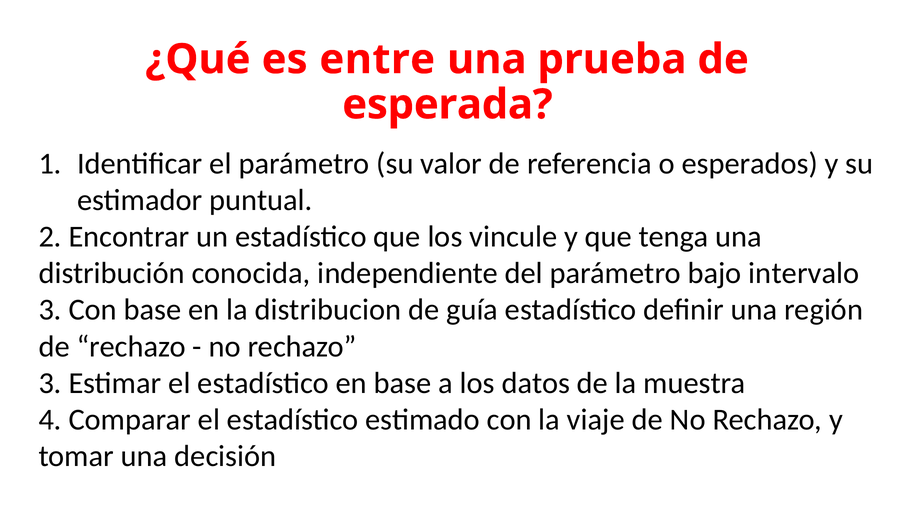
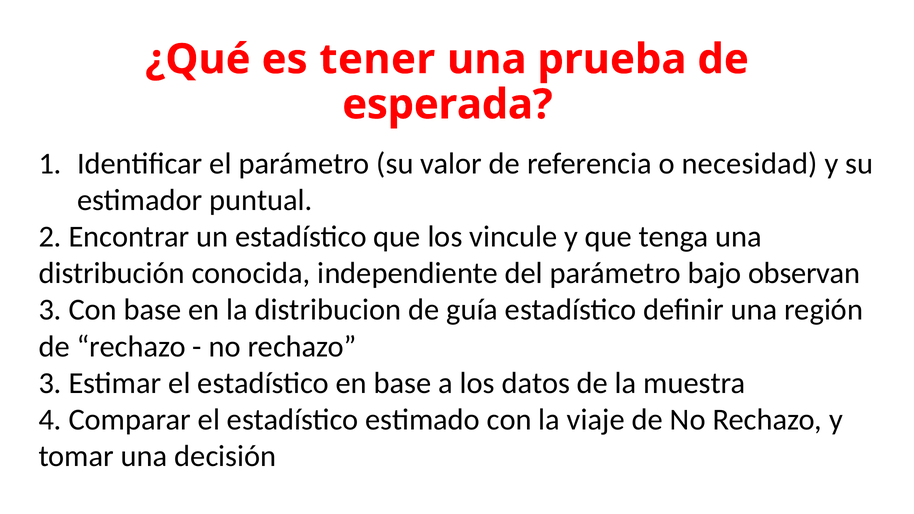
entre: entre -> tener (377, 59)
esperados: esperados -> necesidad (750, 164)
intervalo: intervalo -> observan (804, 273)
